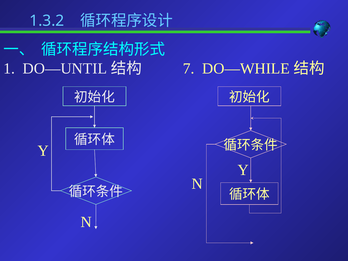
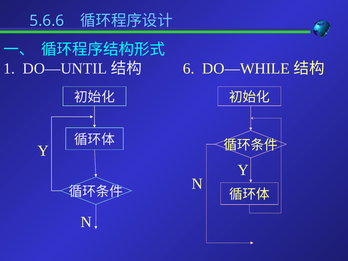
1.3.2: 1.3.2 -> 5.6.6 (47, 21)
7: 7 -> 6 (189, 69)
